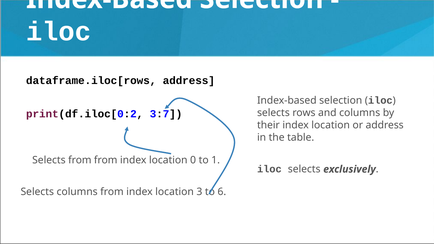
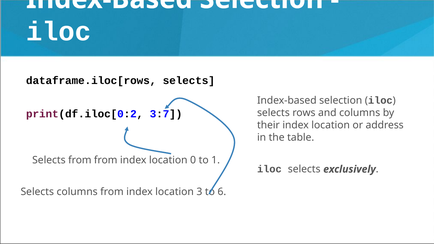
dataframe.iloc[rows address: address -> selects (189, 81)
